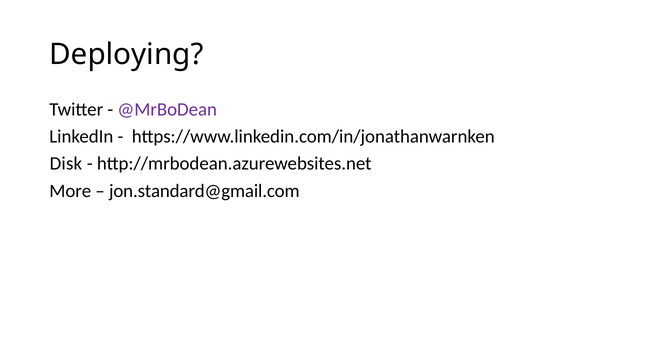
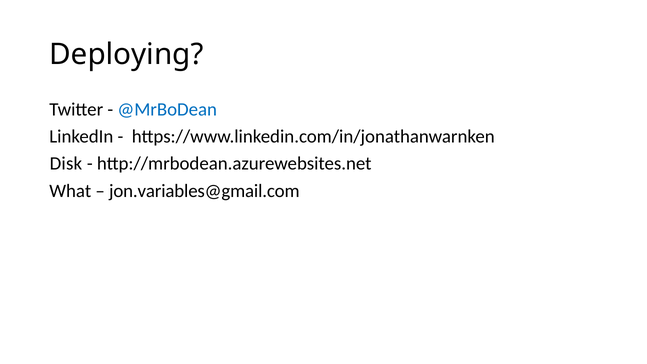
@MrBoDean colour: purple -> blue (167, 109)
More: More -> What (70, 191)
jon.standard@gmail.com: jon.standard@gmail.com -> jon.variables@gmail.com (204, 191)
